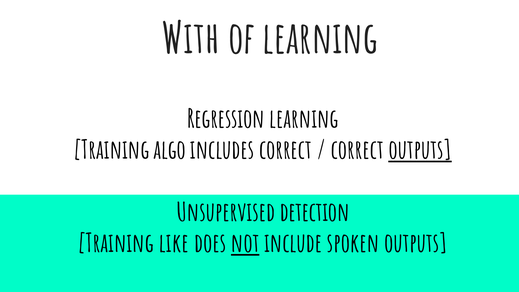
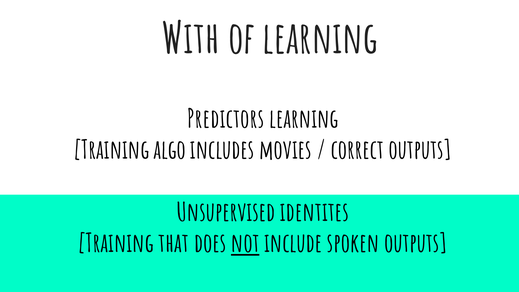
Regression: Regression -> Predictors (226, 119)
includes correct: correct -> movies (285, 150)
outputs underline: present -> none (420, 150)
detection: detection -> identites (314, 213)
like: like -> that (174, 244)
